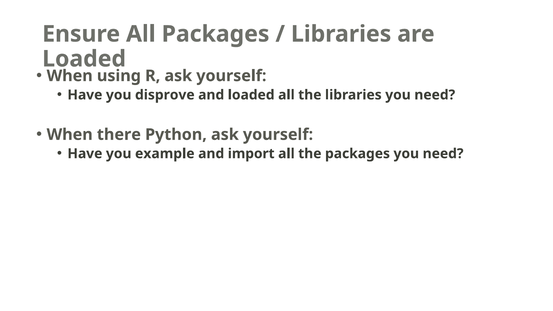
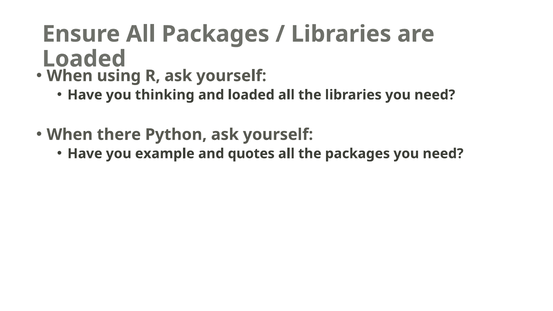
disprove: disprove -> thinking (165, 95)
import: import -> quotes (251, 154)
